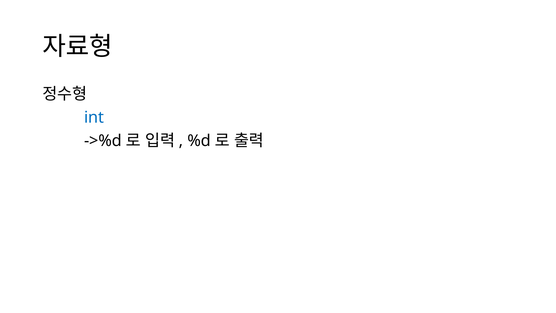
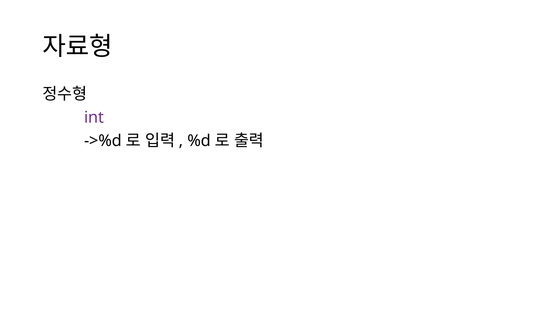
int colour: blue -> purple (94, 117)
